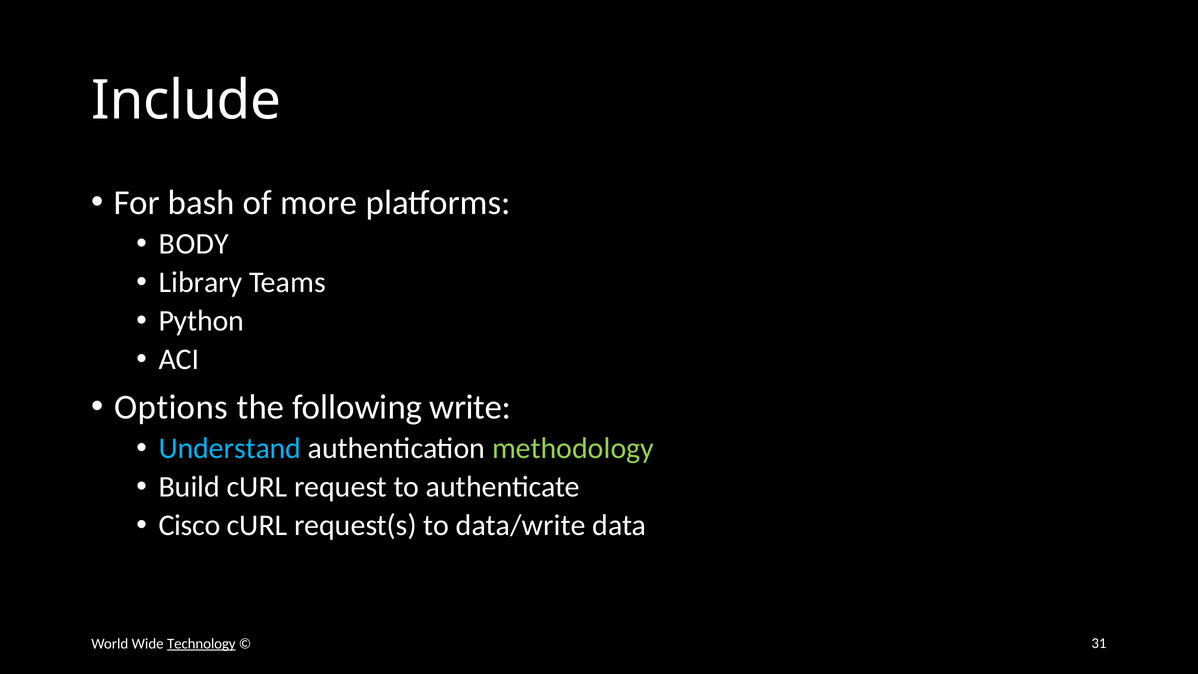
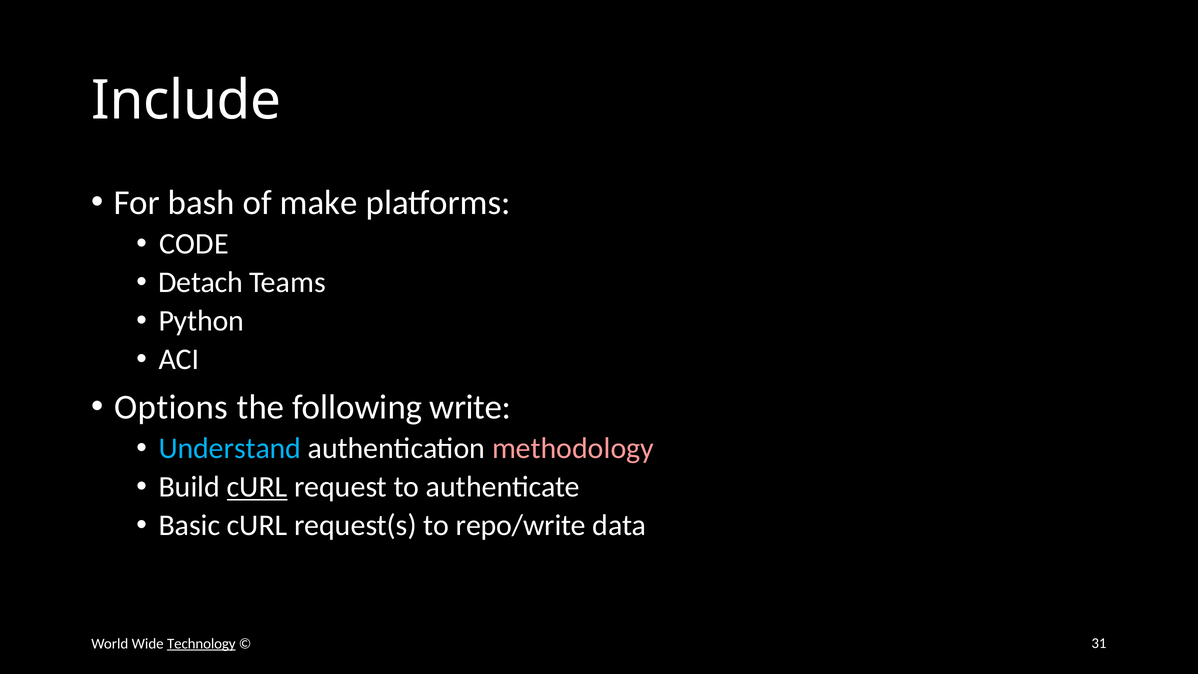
more: more -> make (319, 203)
BODY: BODY -> CODE (194, 244)
Library: Library -> Detach (201, 282)
methodology colour: light green -> pink (573, 448)
cURL underline: none -> present (257, 487)
Cisco: Cisco -> Basic (189, 525)
data/write: data/write -> repo/write (521, 525)
